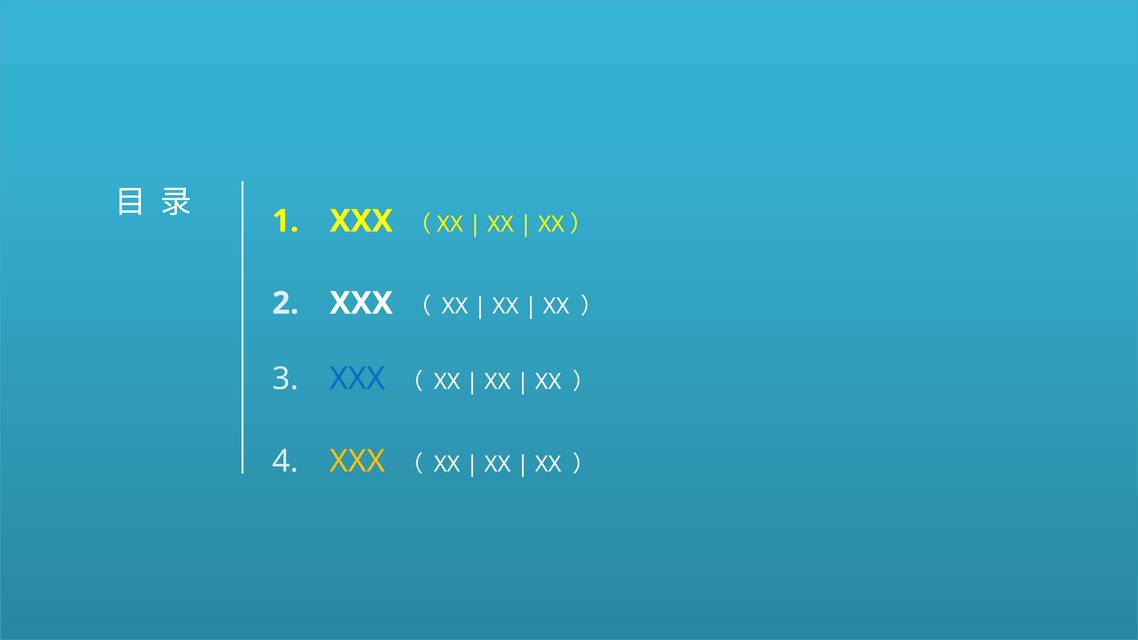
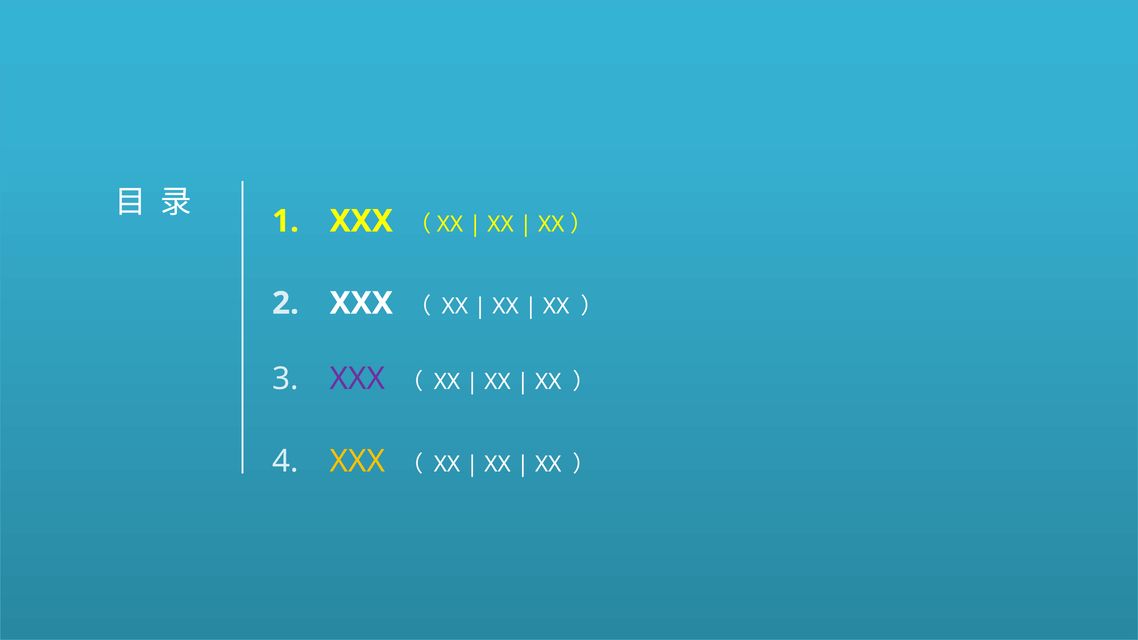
XXX colour: blue -> purple (357, 379)
